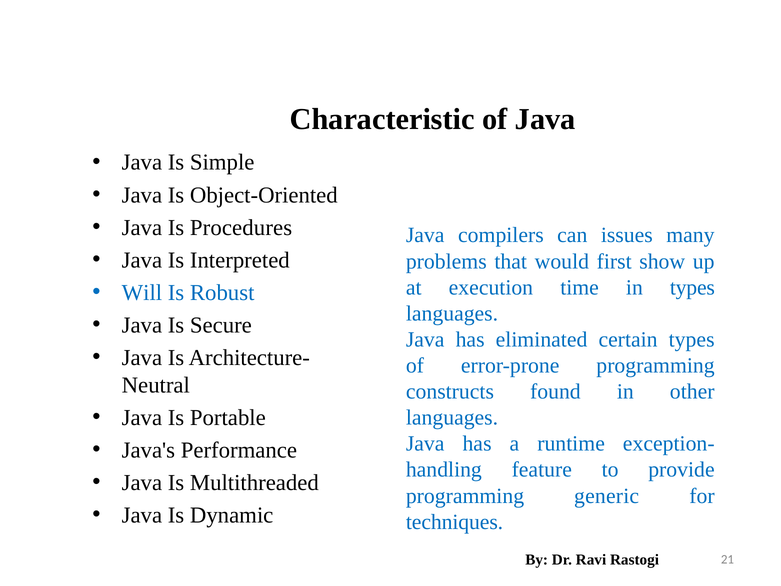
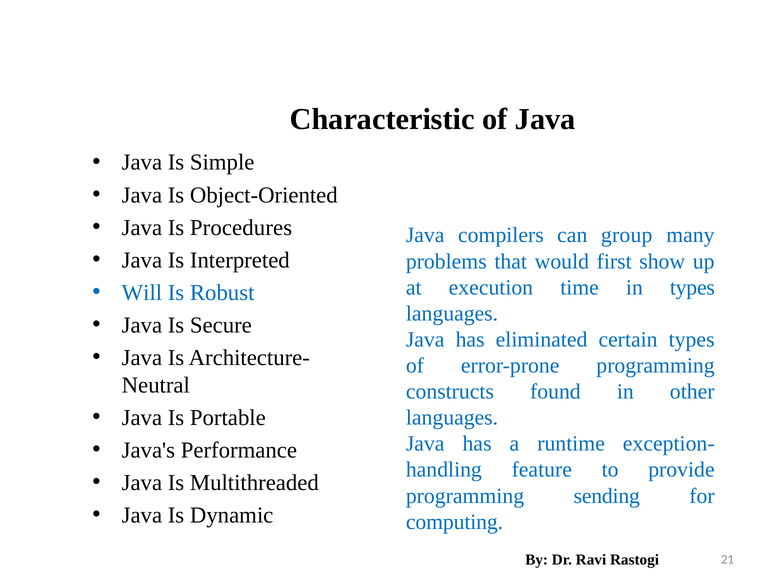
issues: issues -> group (627, 235)
generic: generic -> sending (607, 496)
techniques: techniques -> computing (455, 522)
